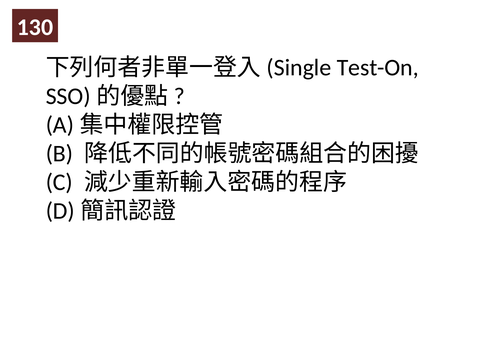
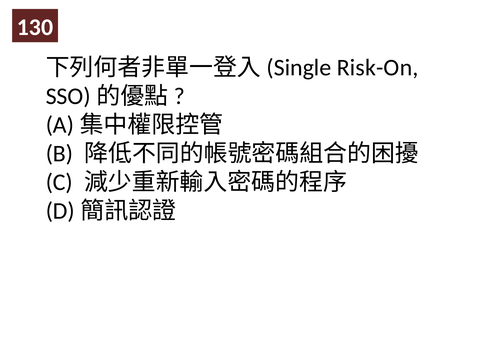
Test-On: Test-On -> Risk-On (378, 68)
